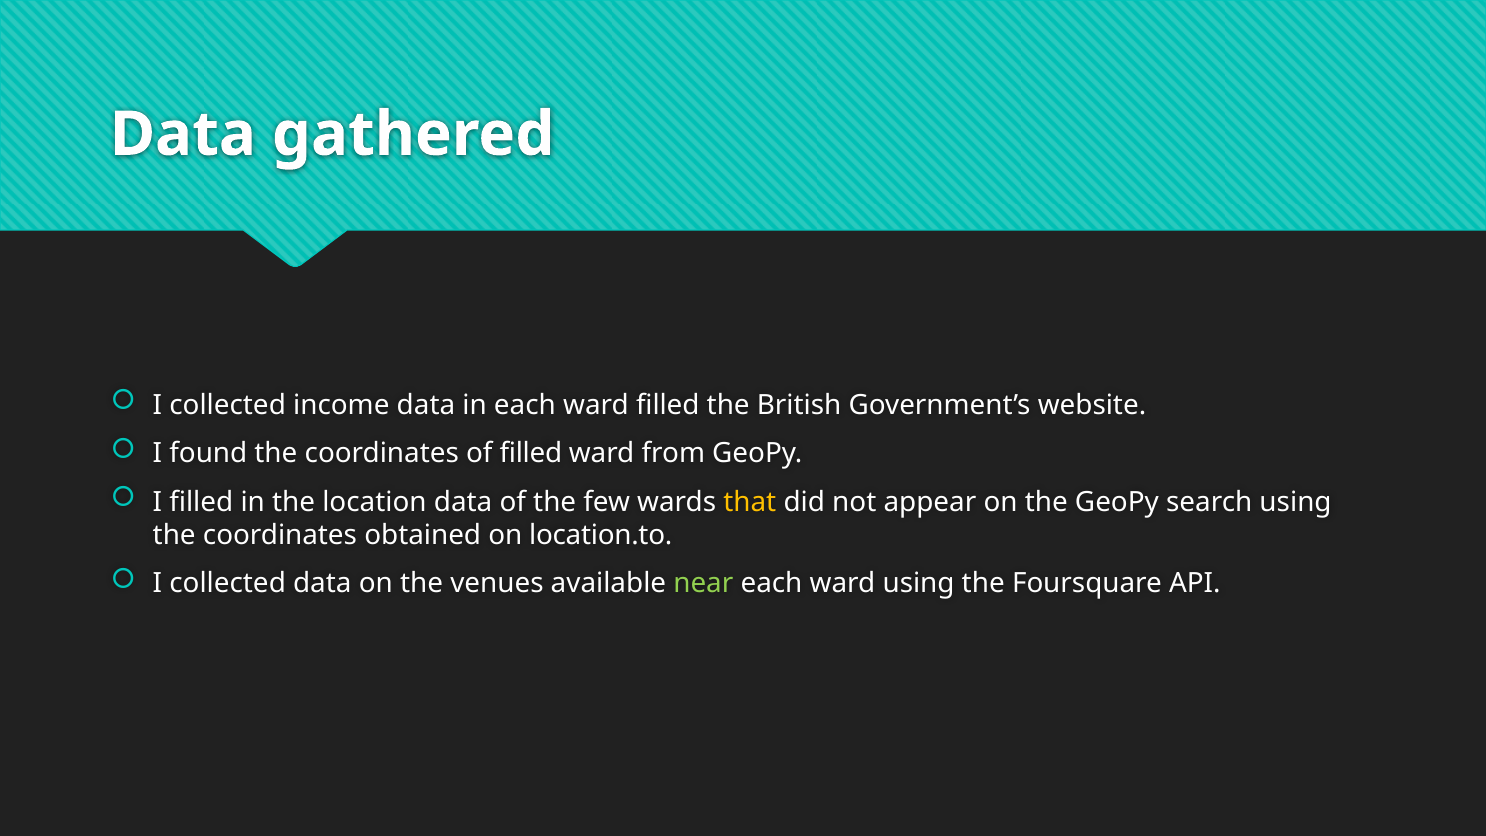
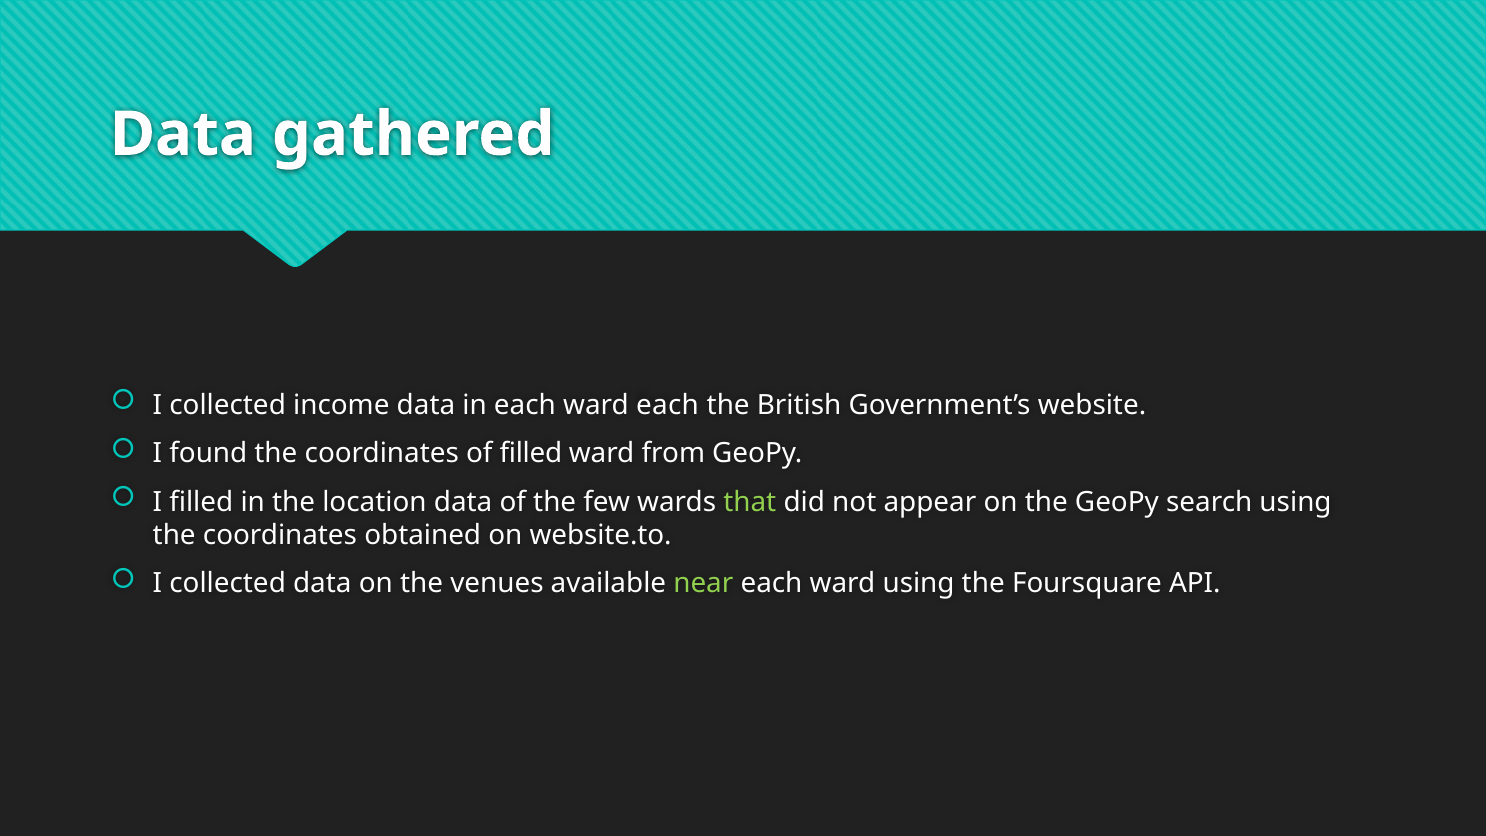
ward filled: filled -> each (668, 405)
that colour: yellow -> light green (750, 502)
location.to: location.to -> website.to (601, 535)
